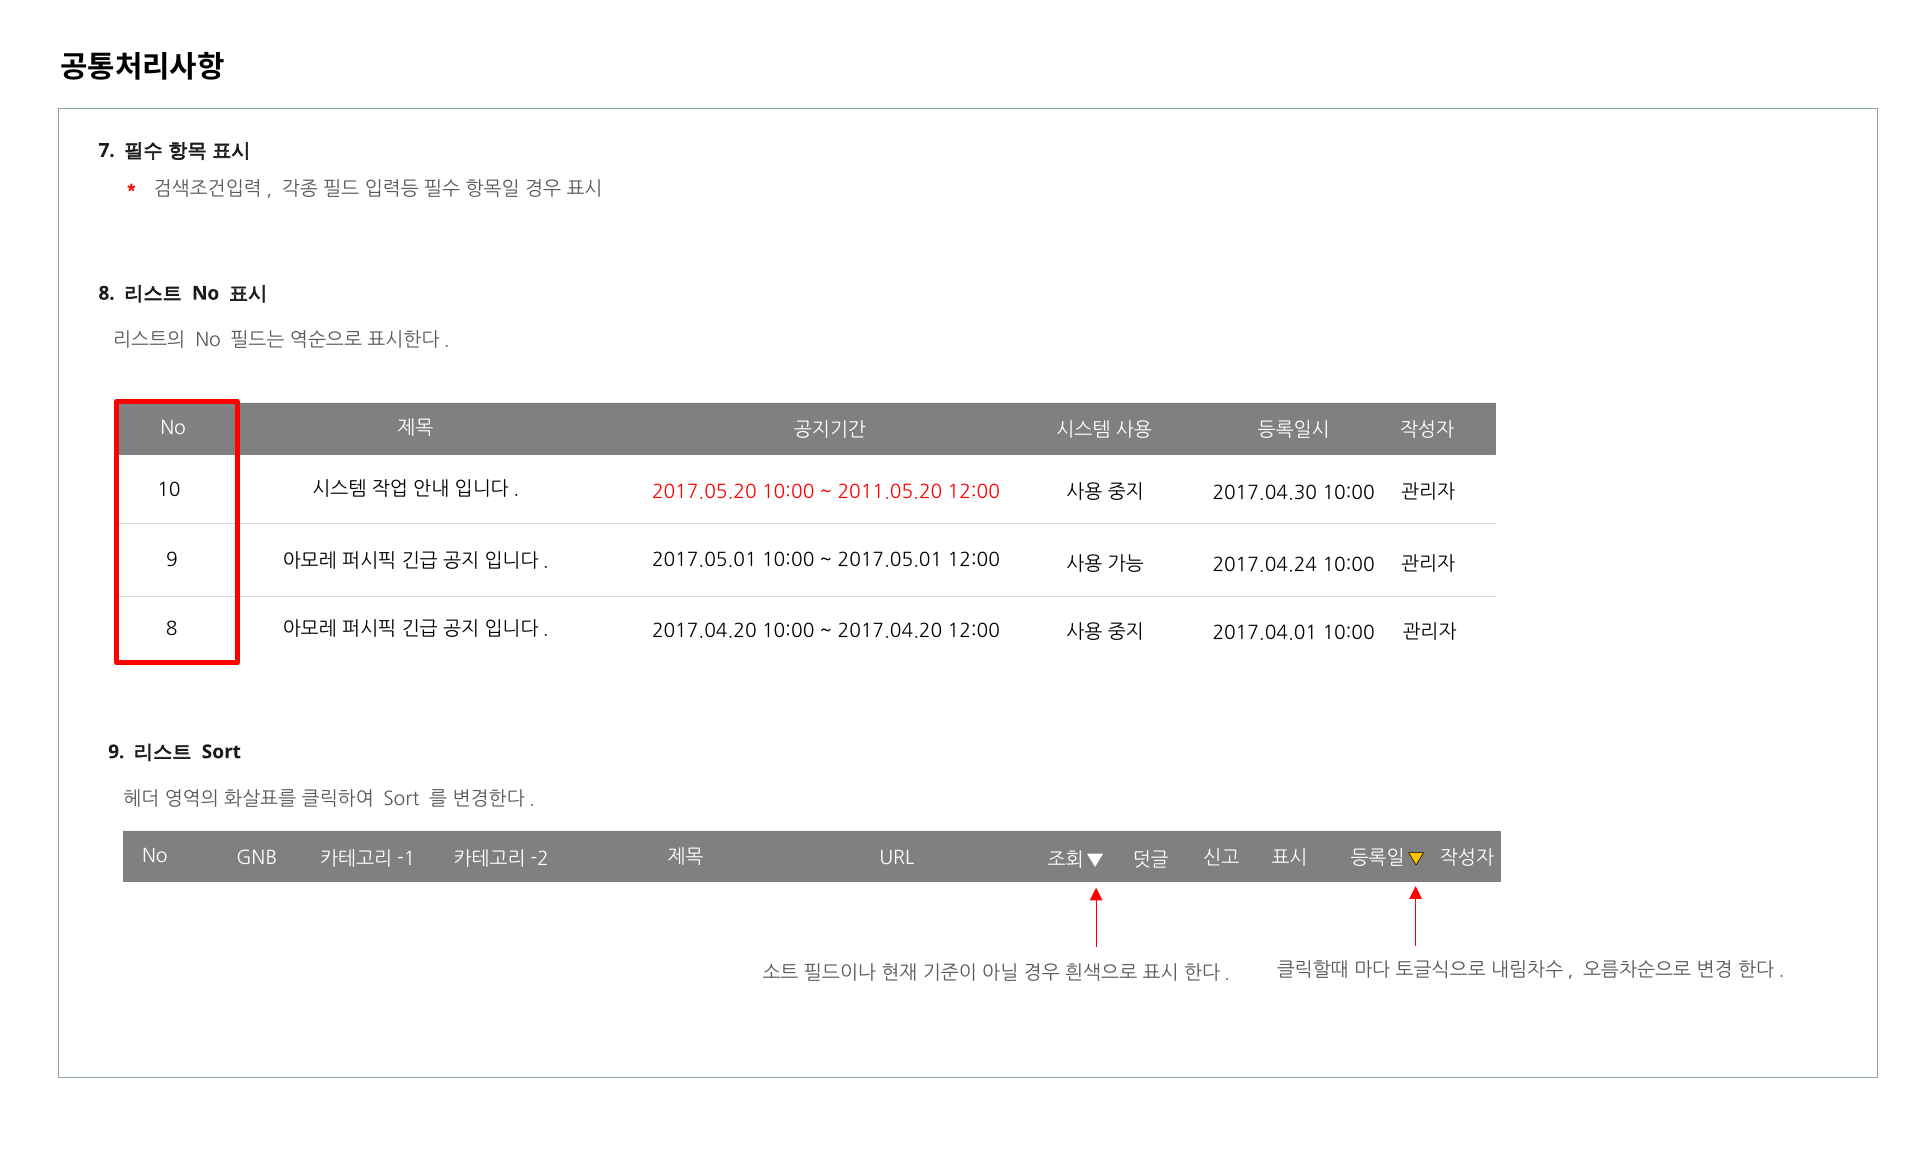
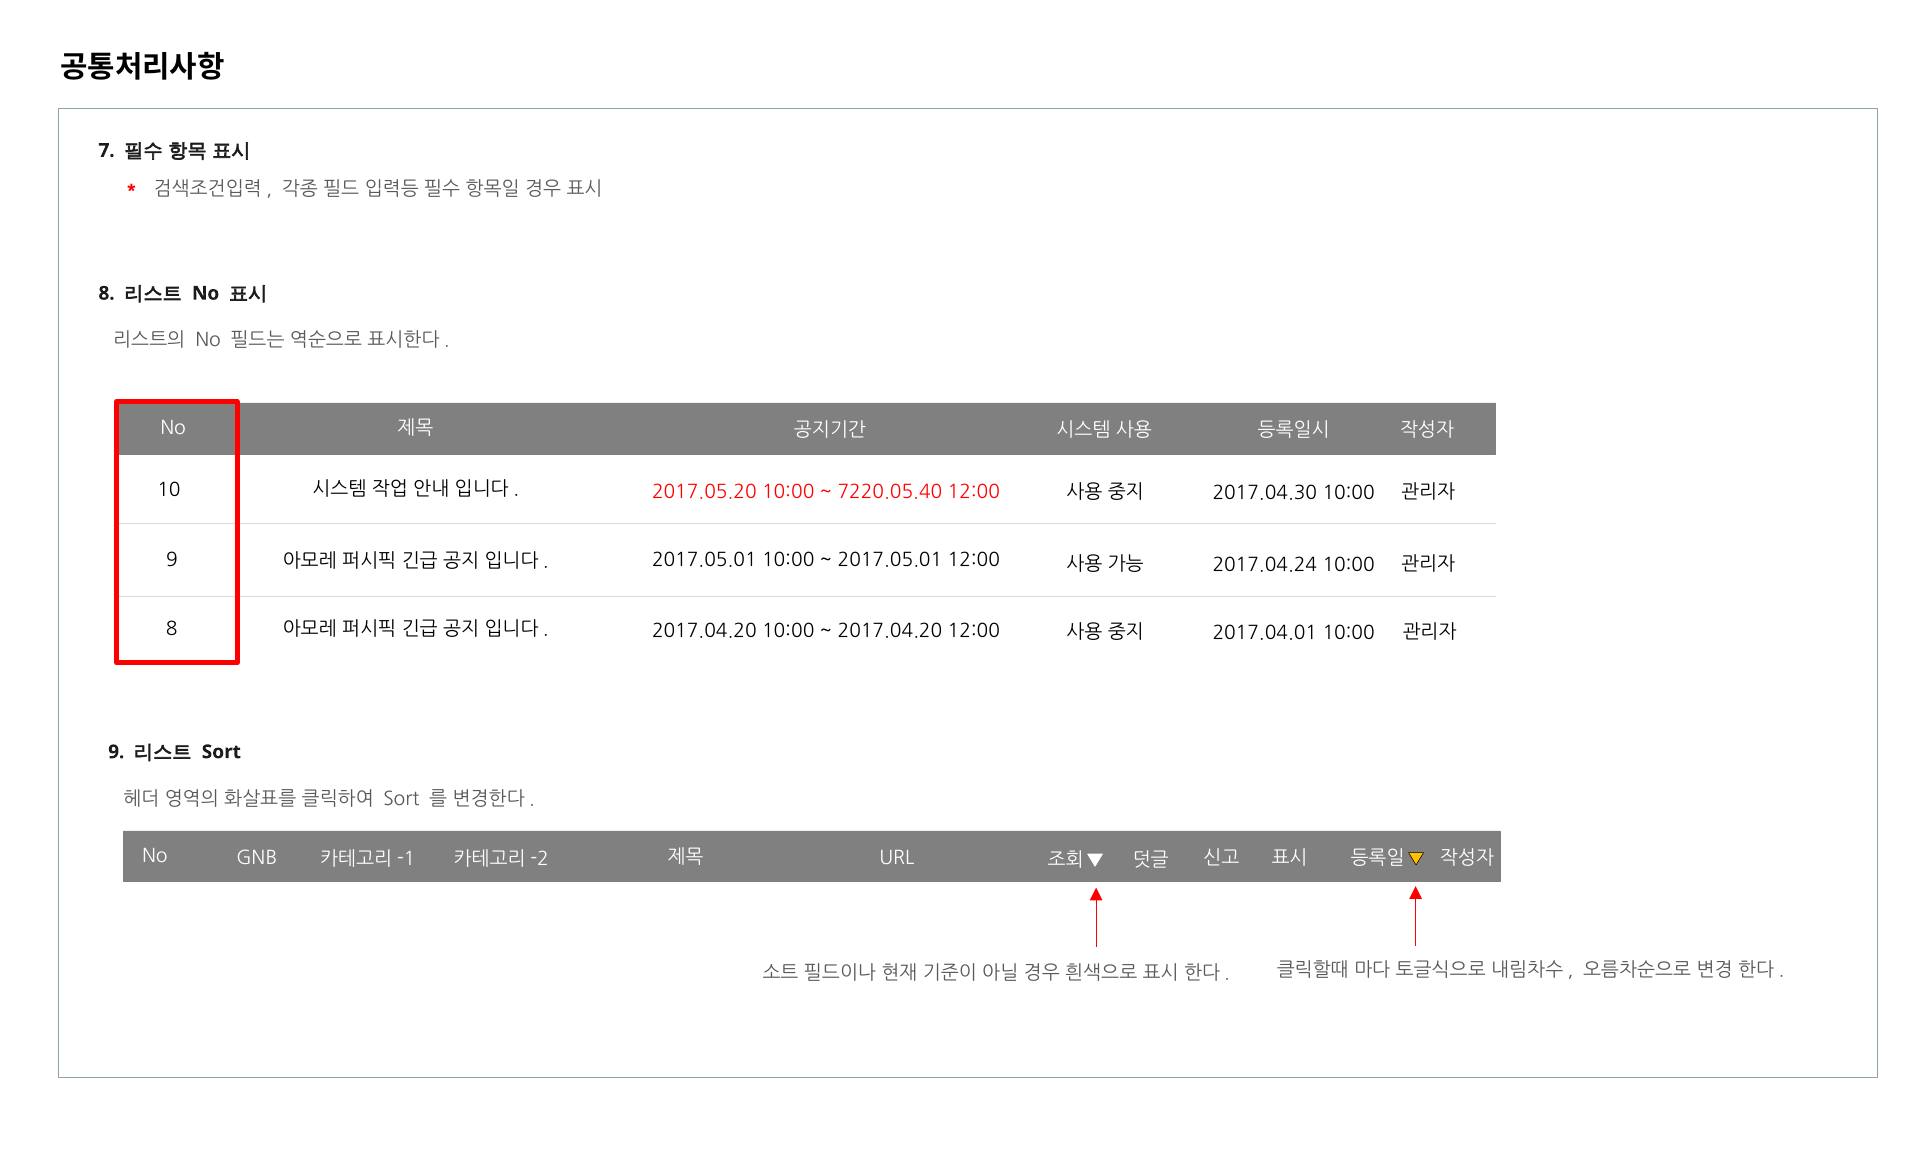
2011.05.20: 2011.05.20 -> 7220.05.40 (890, 492)
